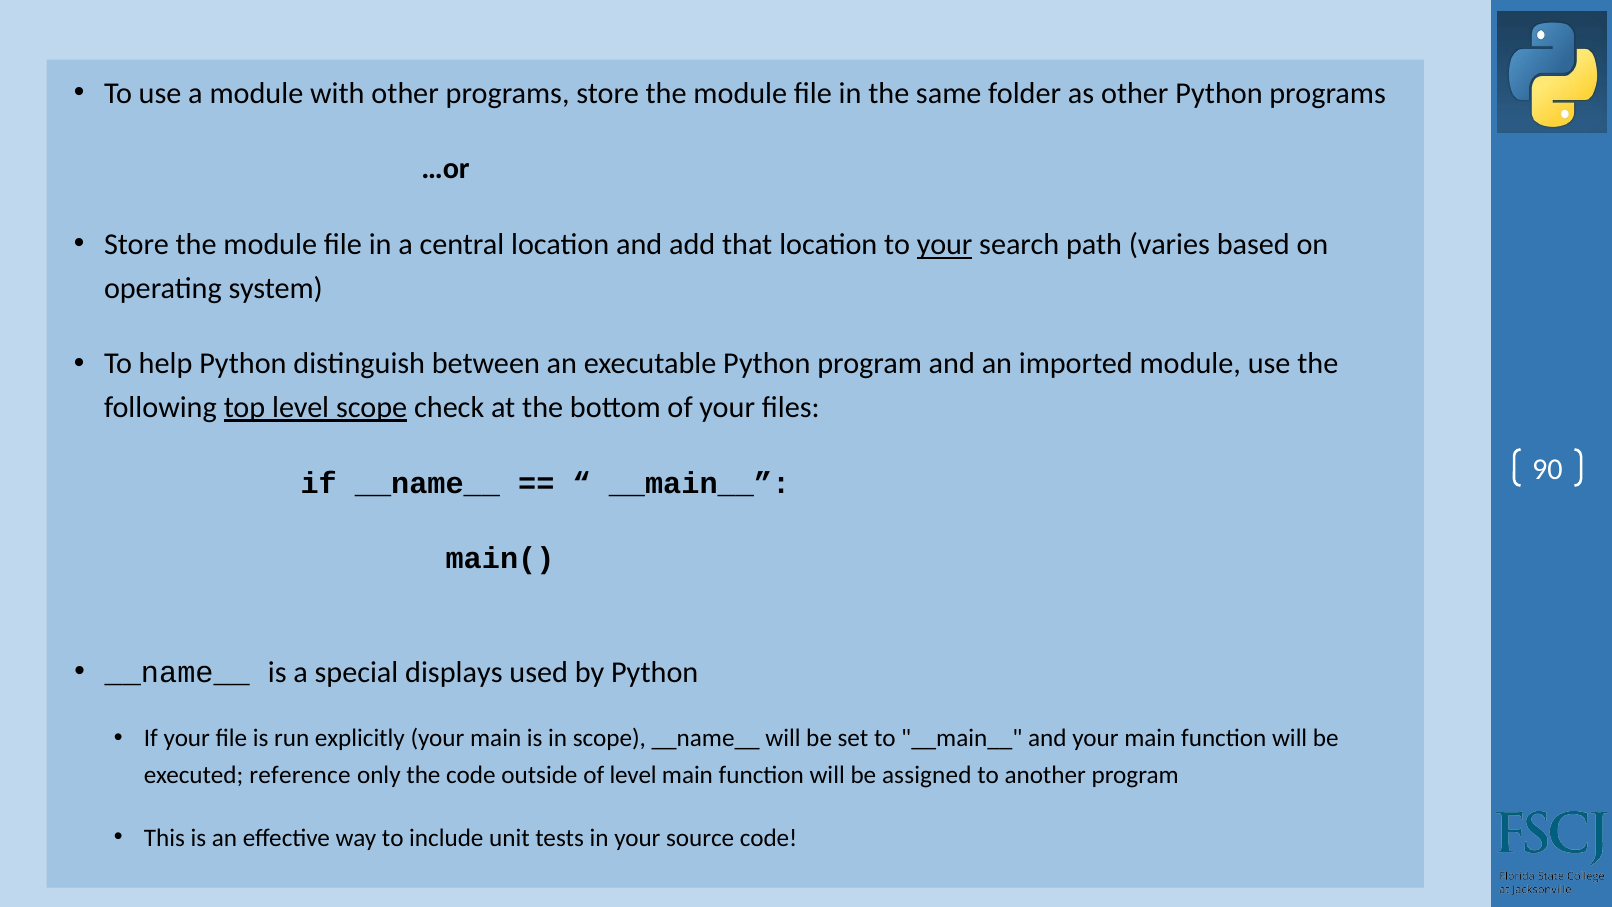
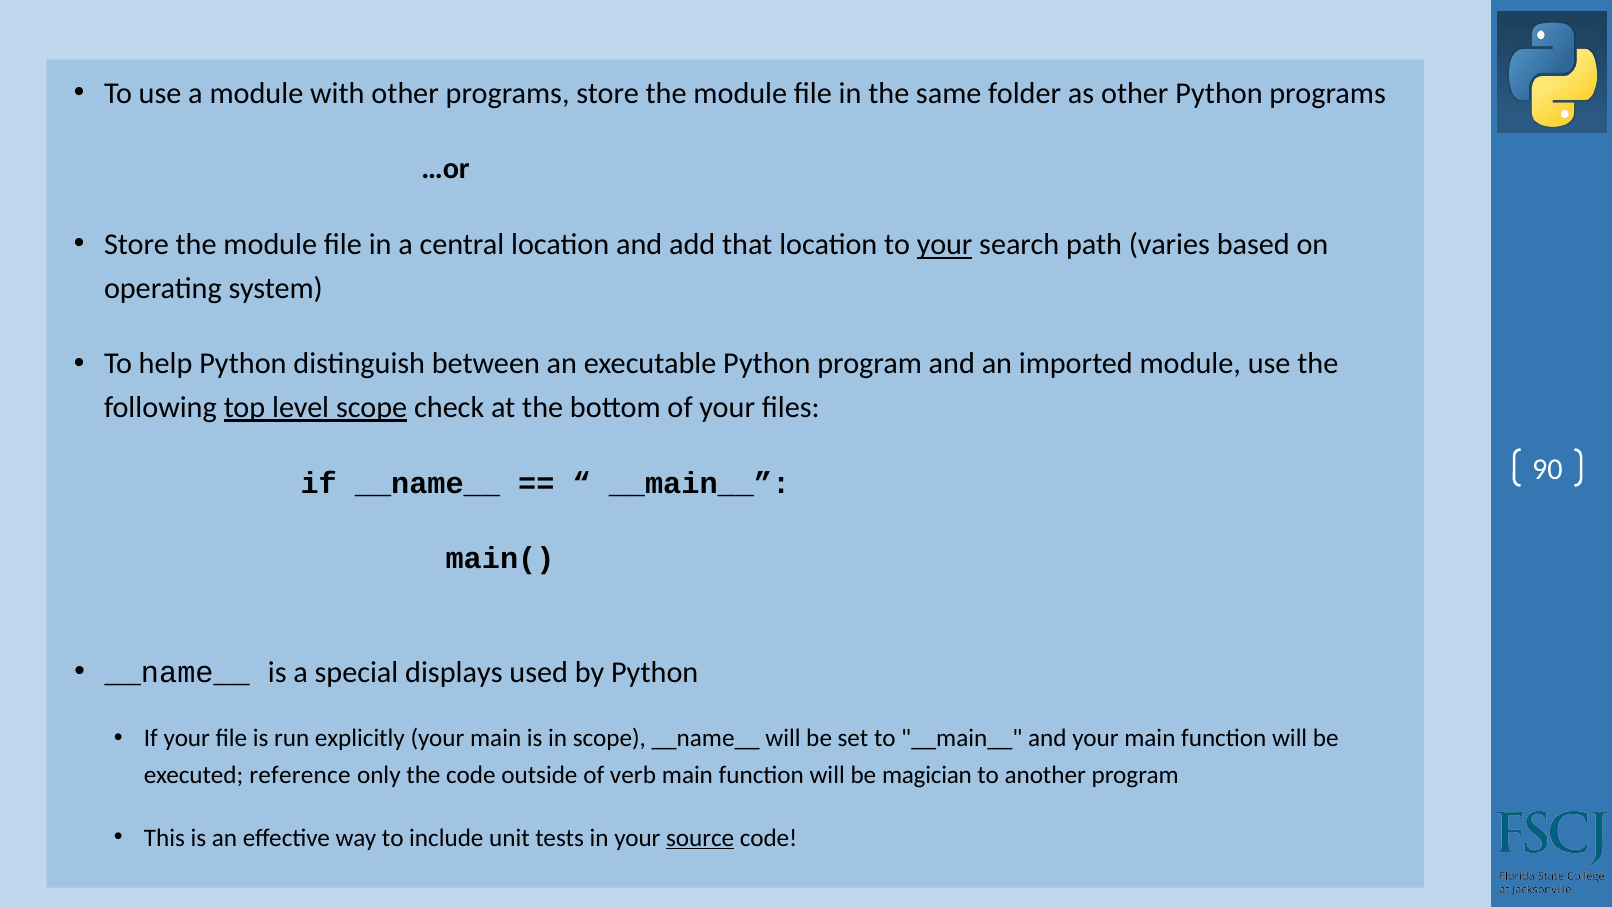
of level: level -> verb (633, 774)
assigned: assigned -> magician (927, 774)
source underline: none -> present (700, 838)
